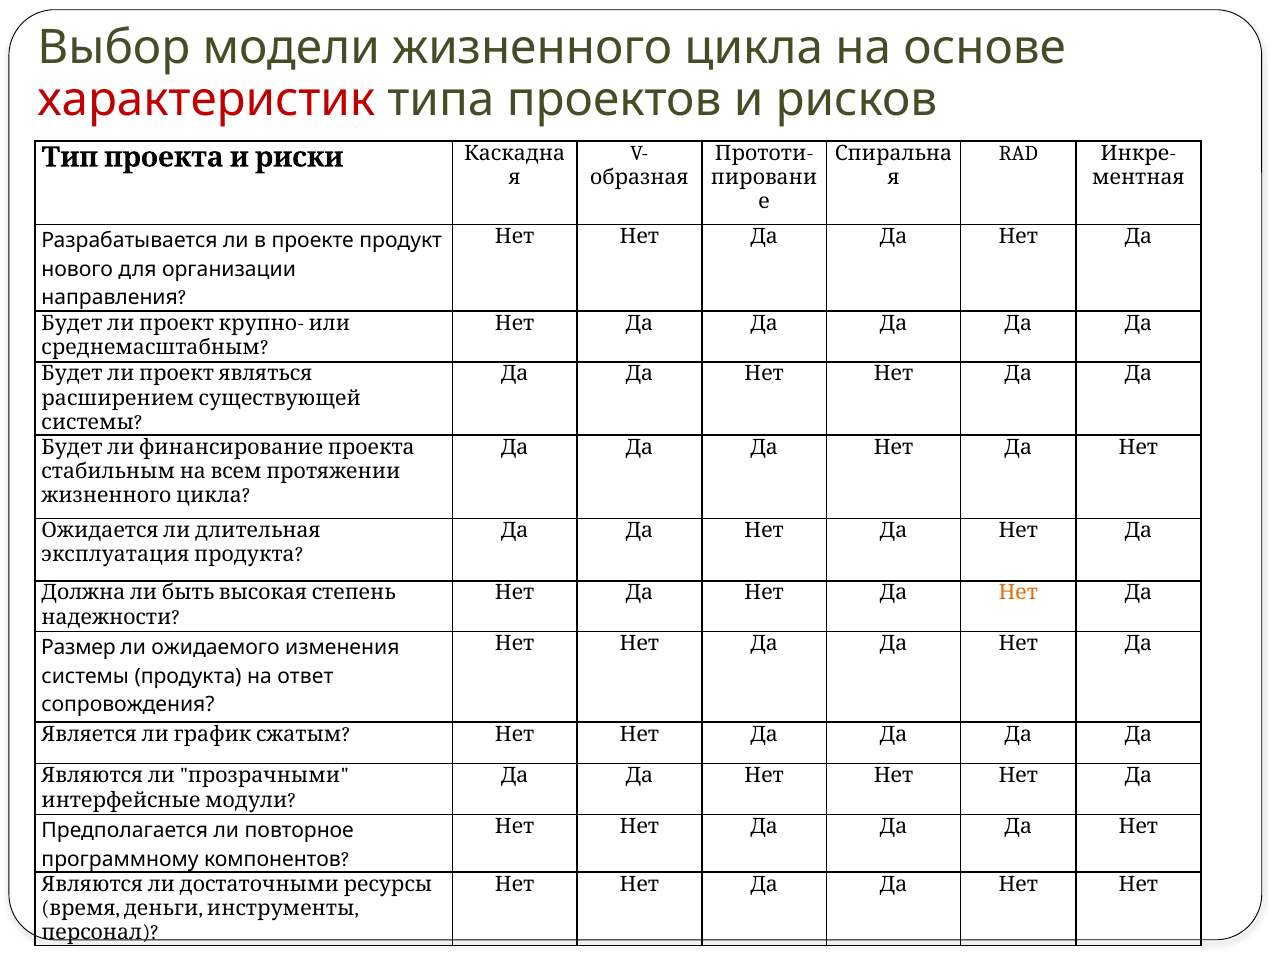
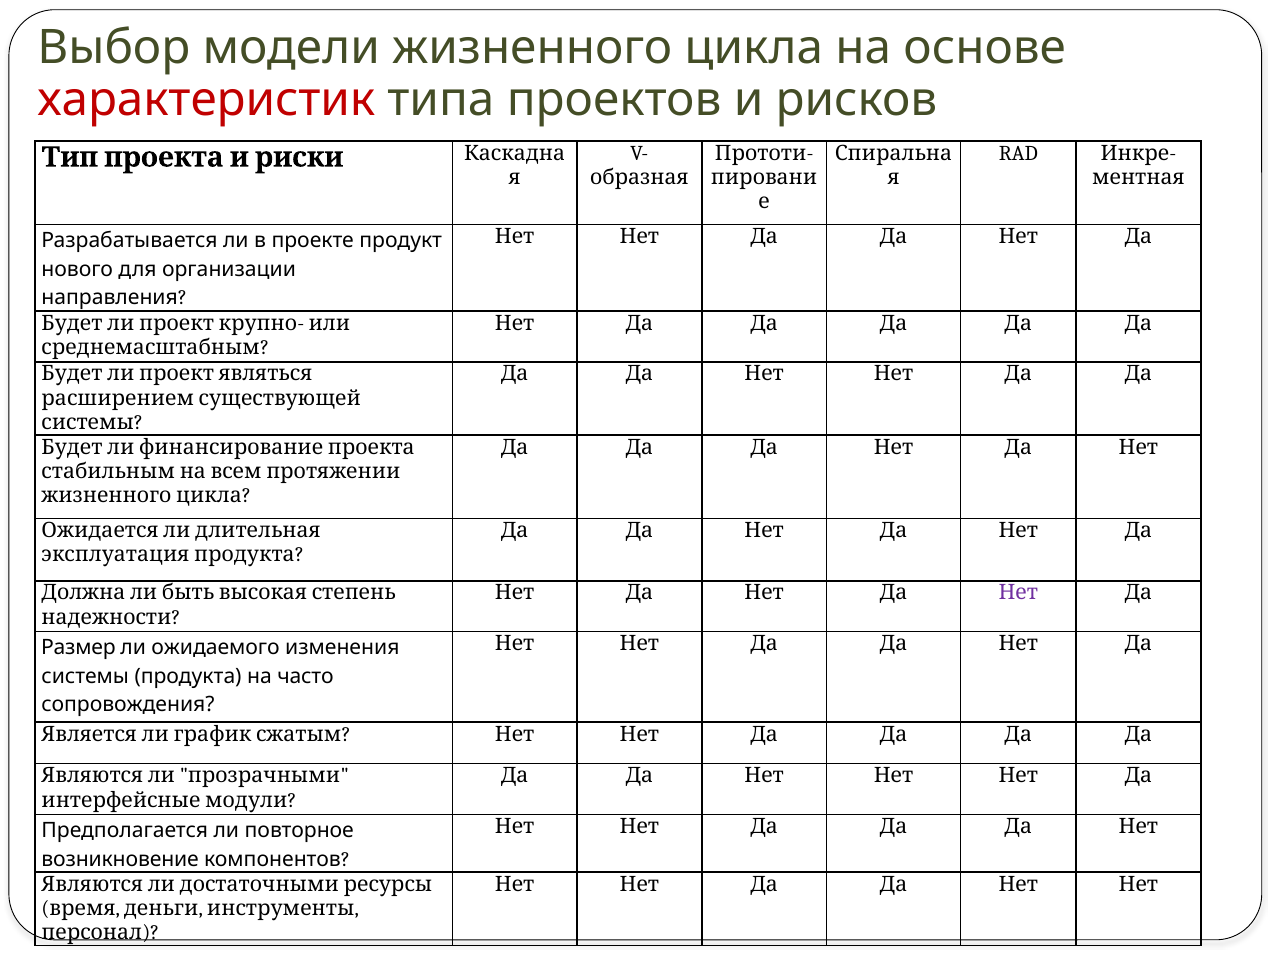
Нет colour: orange -> purple (1018, 593)
ответ: ответ -> часто (306, 676)
программному: программному -> возникновение (120, 859)
